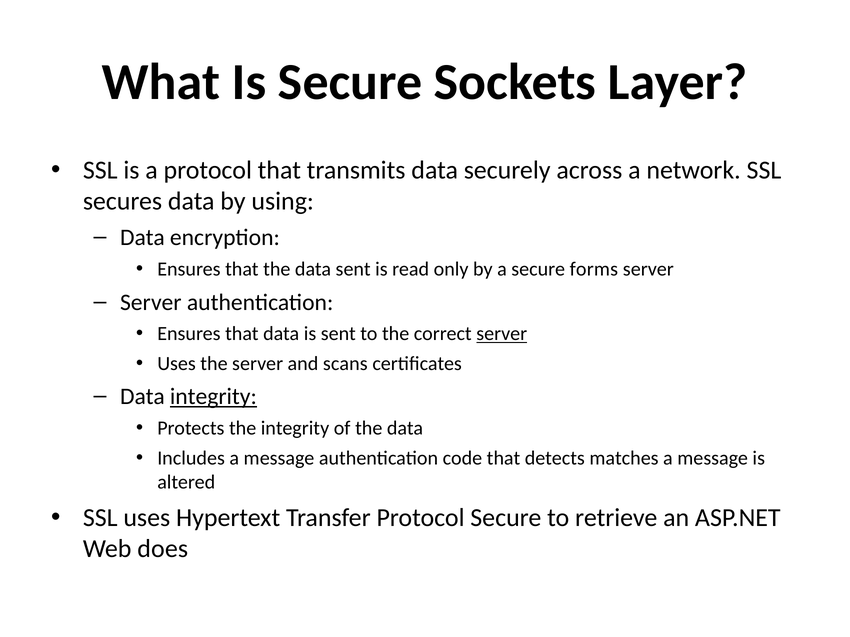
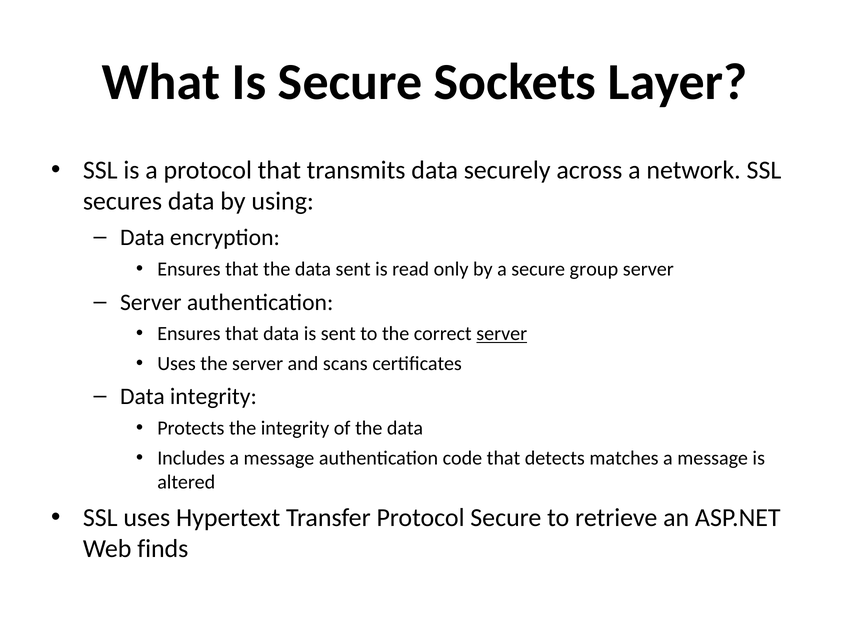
forms: forms -> group (594, 269)
integrity underline: present -> none (213, 397)
does: does -> finds (163, 549)
